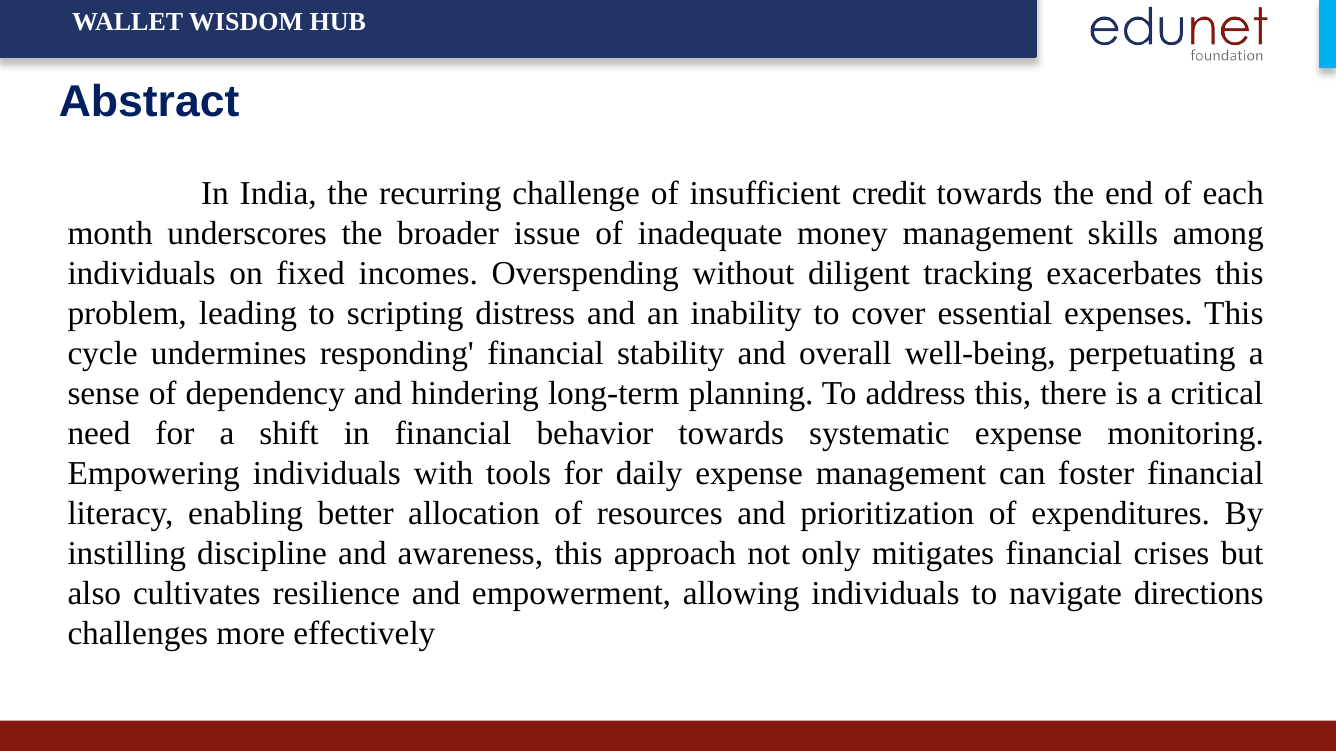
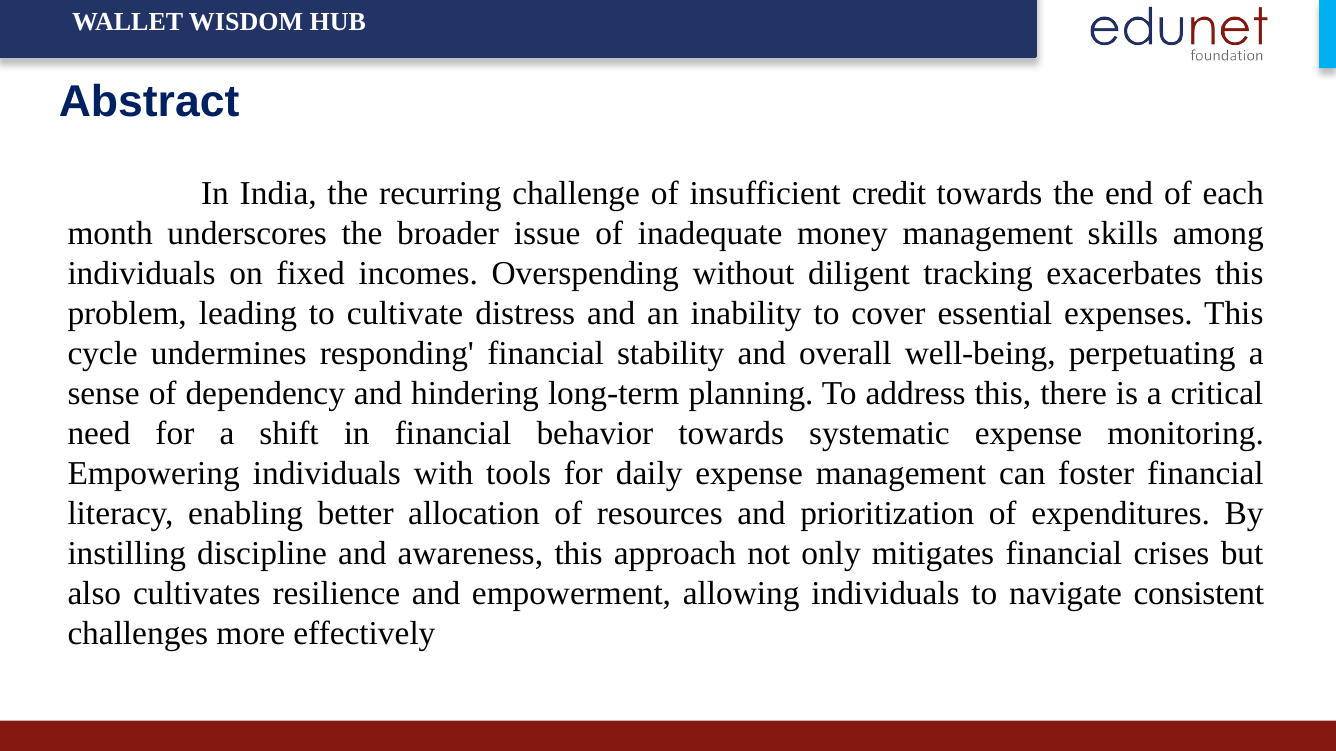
scripting: scripting -> cultivate (405, 314)
directions: directions -> consistent (1199, 594)
